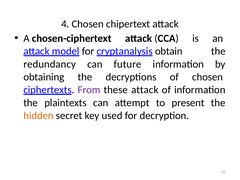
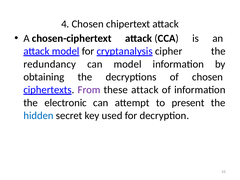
obtain: obtain -> cipher (169, 51)
can future: future -> model (128, 64)
plaintexts: plaintexts -> electronic (66, 103)
hidden colour: orange -> blue (38, 116)
